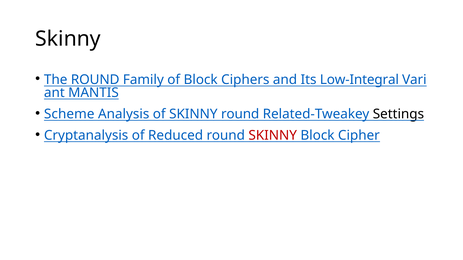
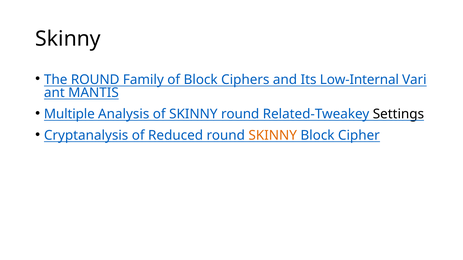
Low-Integral: Low-Integral -> Low-Internal (359, 80)
Scheme: Scheme -> Multiple (69, 114)
SKINNY colour: red -> orange (273, 136)
